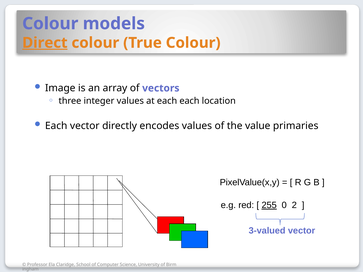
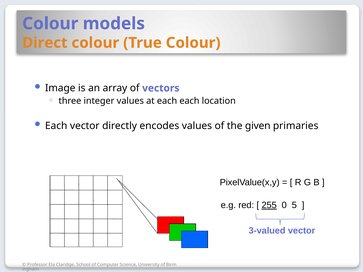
Direct underline: present -> none (45, 43)
value: value -> given (258, 126)
2: 2 -> 5 (294, 205)
